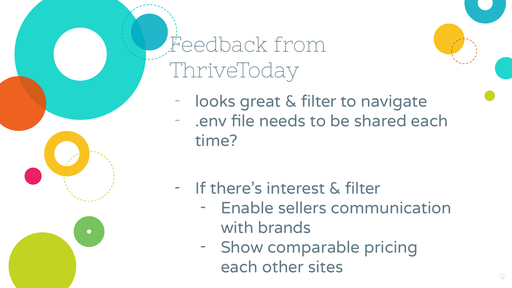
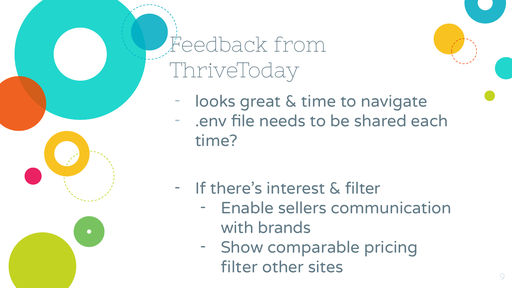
filter: filter -> time (319, 102)
each: each -> filter (239, 267)
